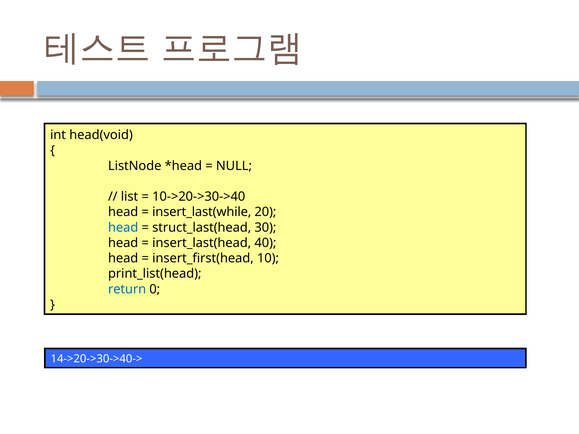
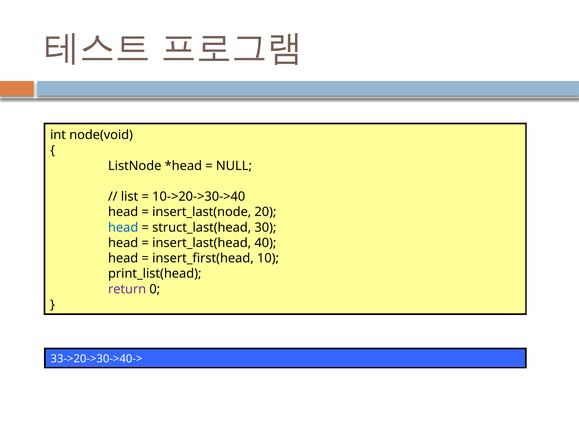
head(void: head(void -> node(void (101, 135)
insert_last(while: insert_last(while -> insert_last(node (202, 212)
return colour: blue -> purple (127, 289)
14->20->30->40->: 14->20->30->40-> -> 33->20->30->40-> (96, 359)
